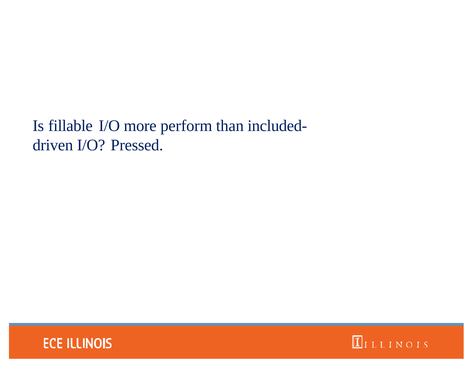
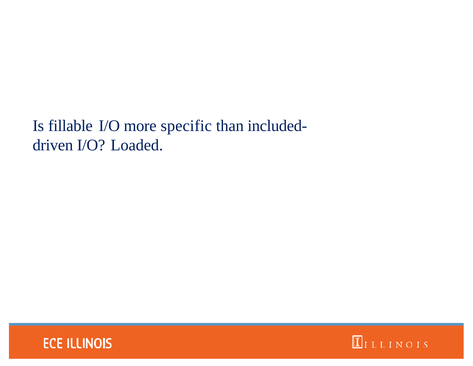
perform: perform -> specific (186, 126)
Pressed: Pressed -> Loaded (137, 145)
